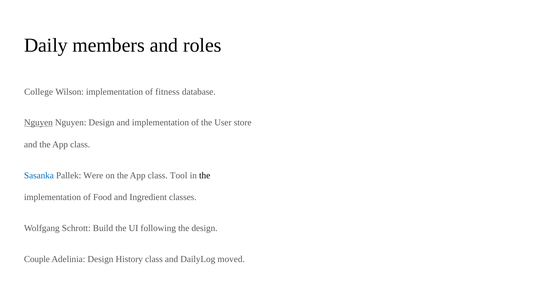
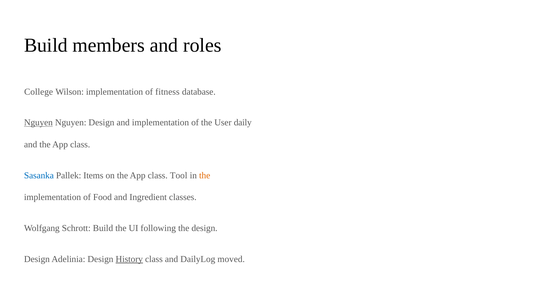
Daily: Daily -> Build (46, 45)
store: store -> daily (243, 123)
Were: Were -> Items (93, 175)
the colour: black -> orange (205, 175)
Couple: Couple -> Design (37, 259)
History underline: none -> present (129, 259)
